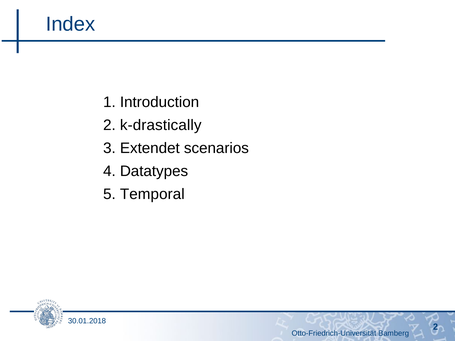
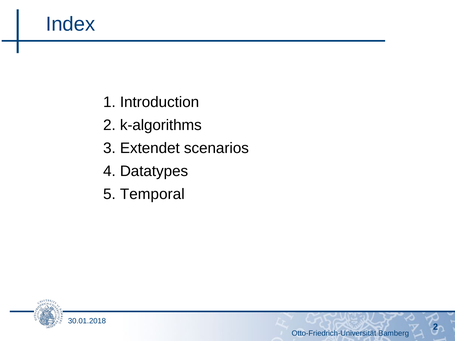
k-drastically: k-drastically -> k-algorithms (161, 125)
